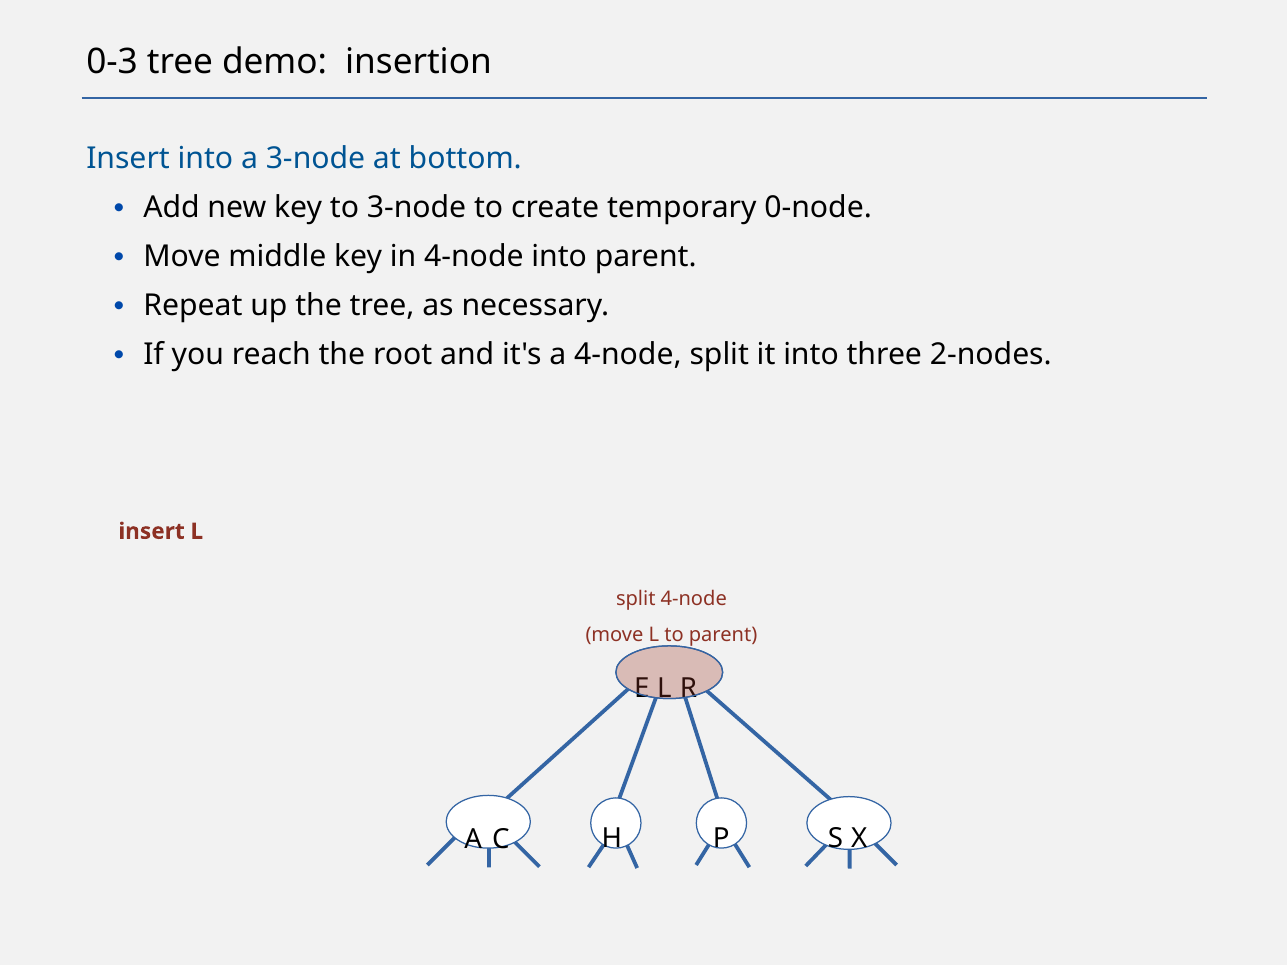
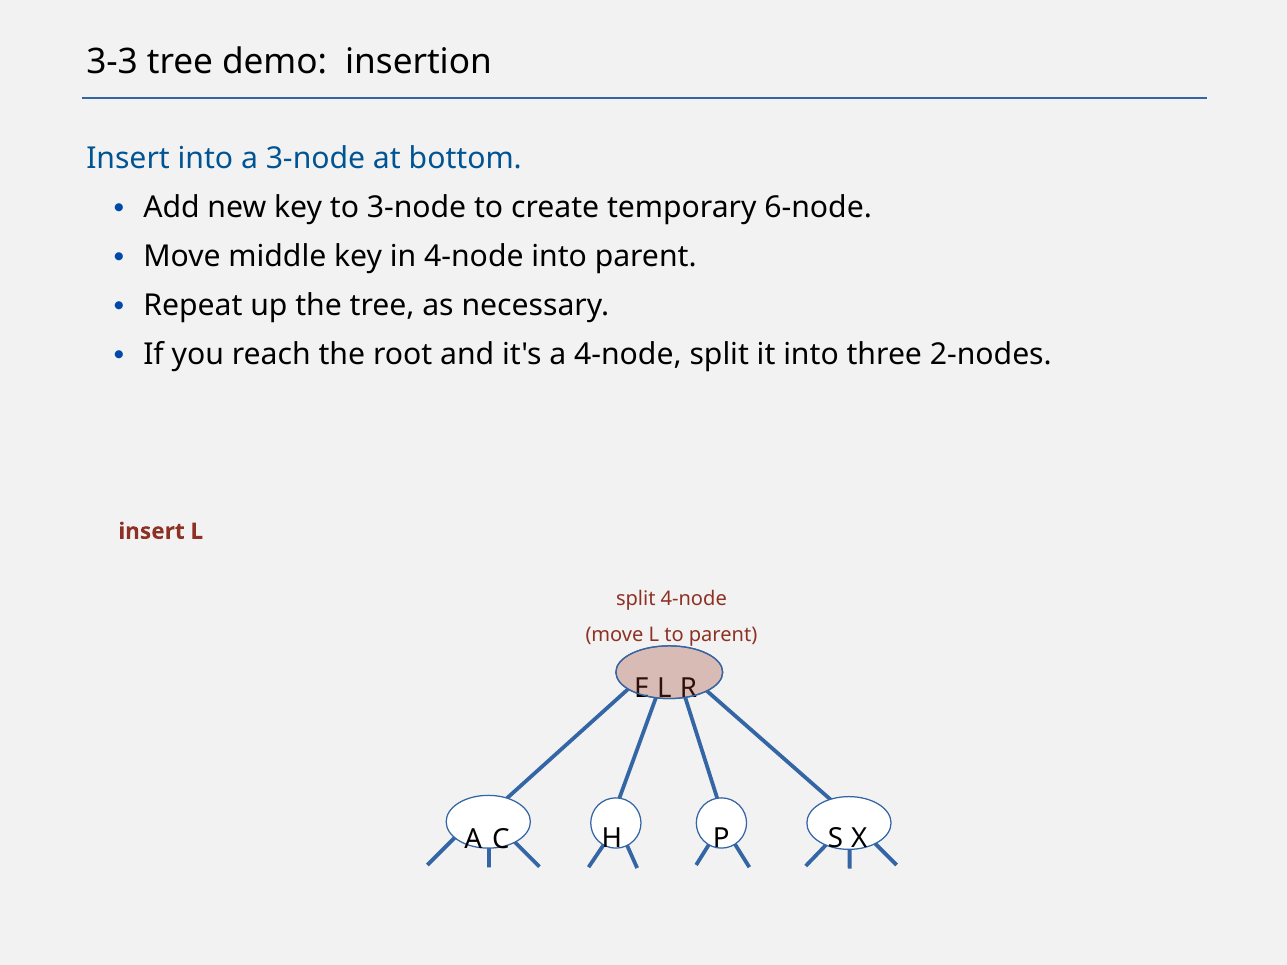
0-3: 0-3 -> 3-3 (112, 62)
0-node: 0-node -> 6-node (818, 208)
